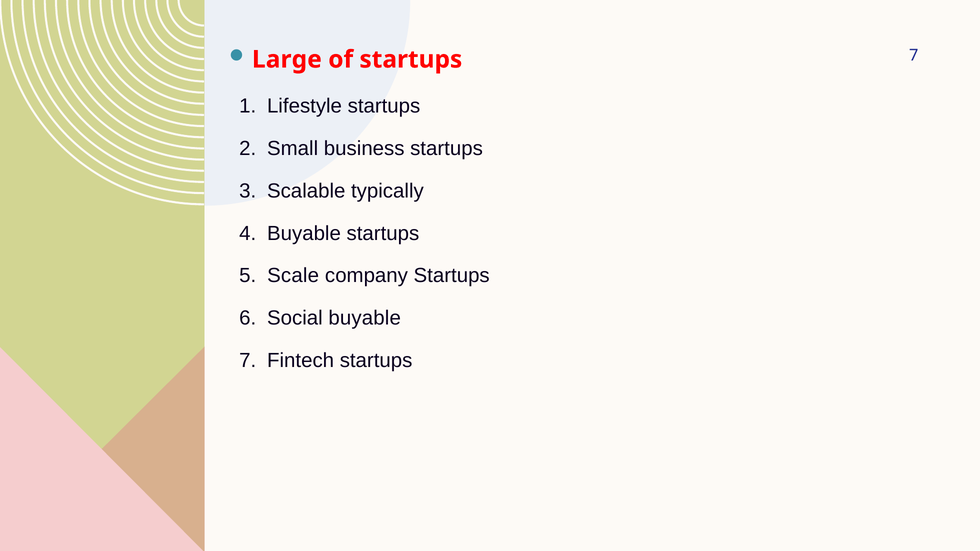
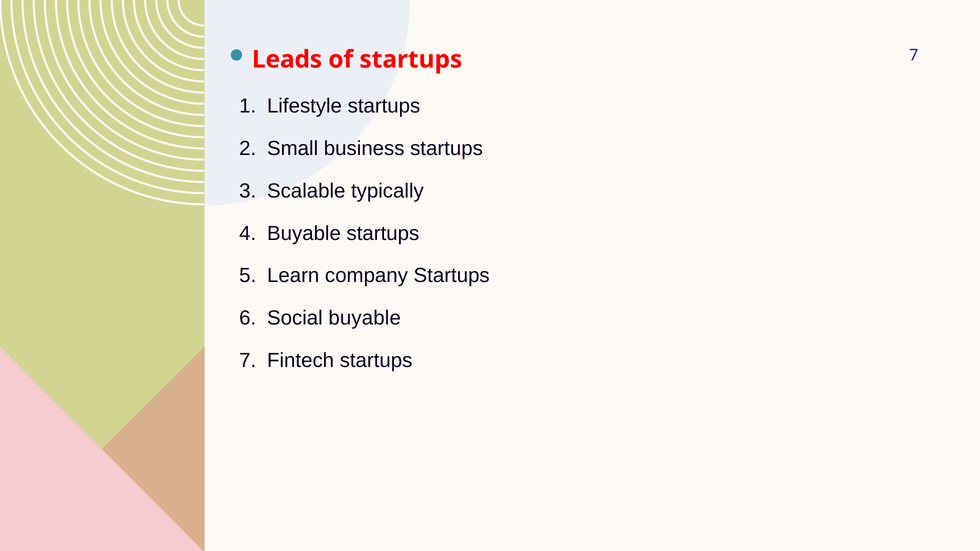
Large: Large -> Leads (287, 60)
Scale: Scale -> Learn (293, 276)
